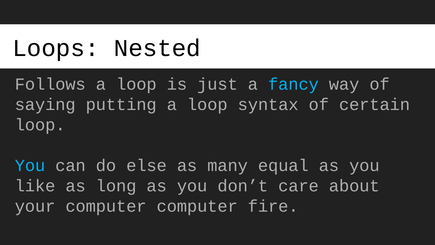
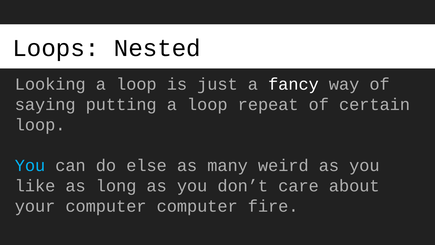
Follows: Follows -> Looking (50, 84)
fancy colour: light blue -> white (293, 84)
syntax: syntax -> repeat (268, 104)
equal: equal -> weird (283, 165)
